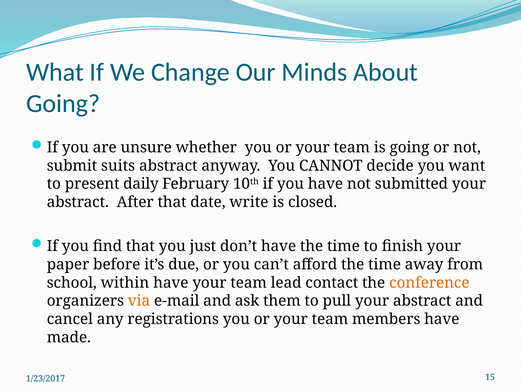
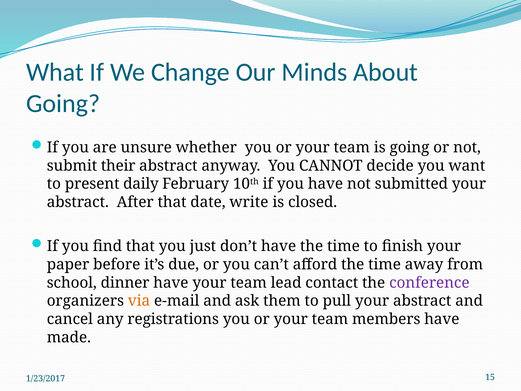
suits: suits -> their (118, 166)
within: within -> dinner (125, 282)
conference colour: orange -> purple (429, 282)
